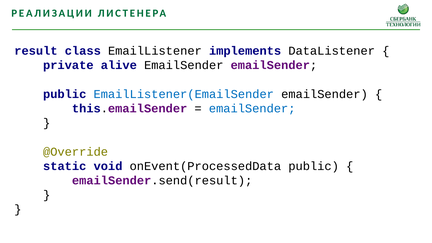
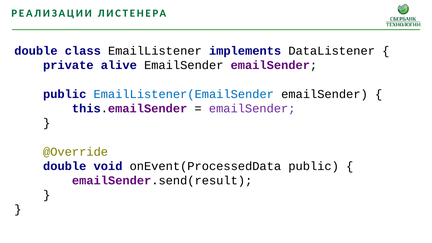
result: result -> double (36, 51)
emailSender colour: blue -> purple (252, 108)
static: static -> double (65, 166)
